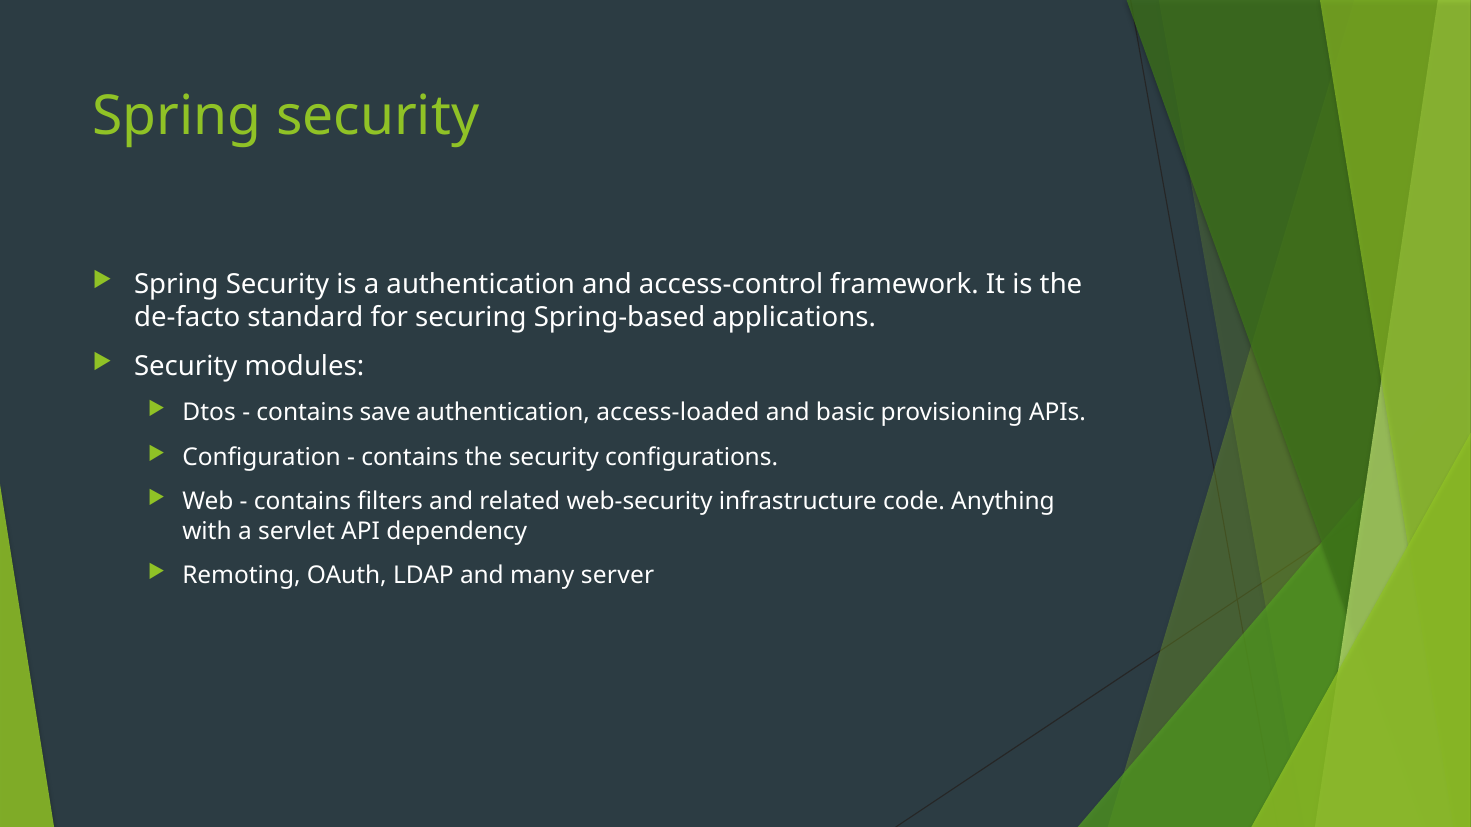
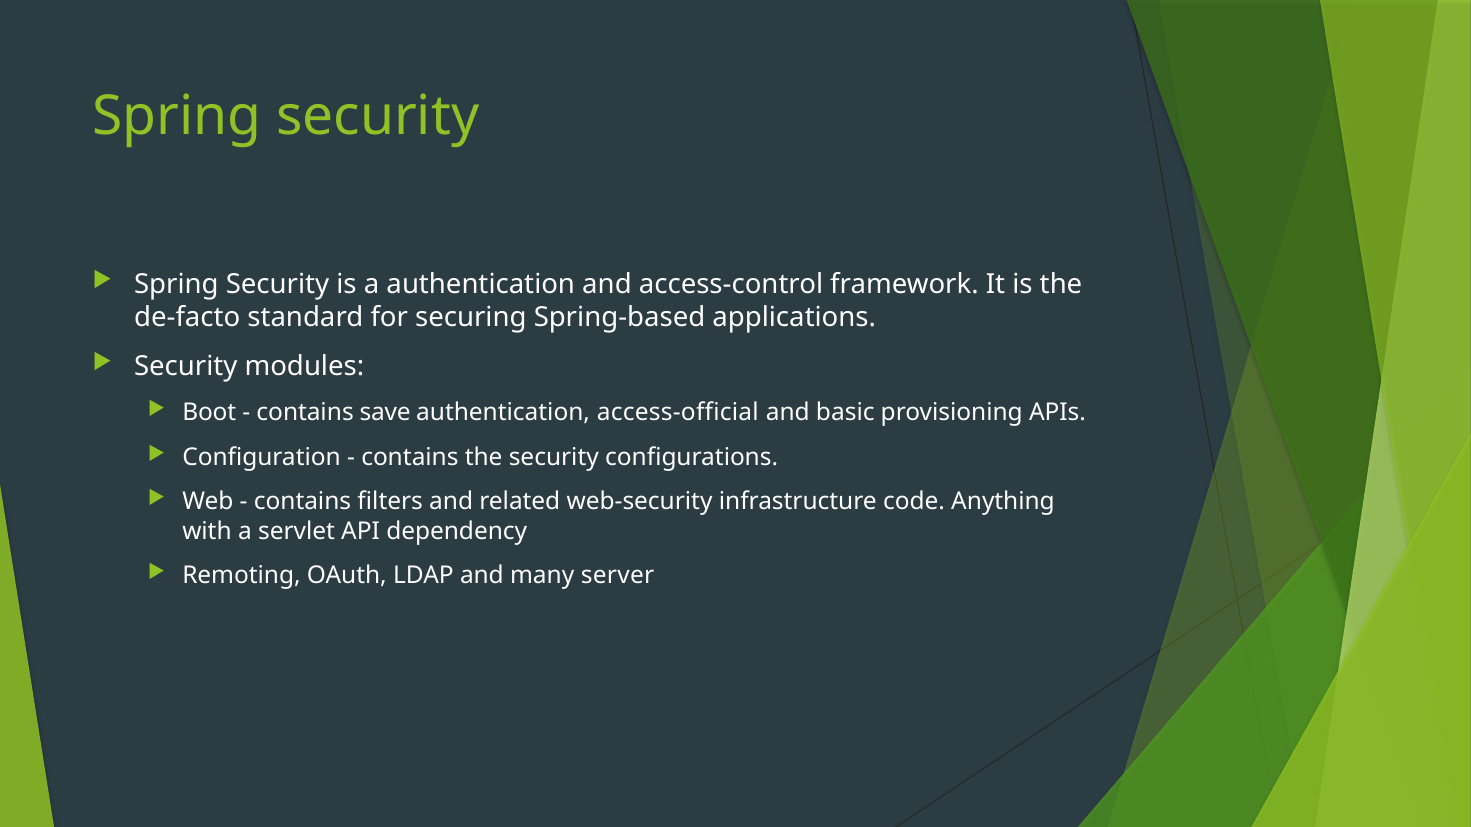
Dtos: Dtos -> Boot (209, 413)
access-loaded: access-loaded -> access-official (678, 413)
